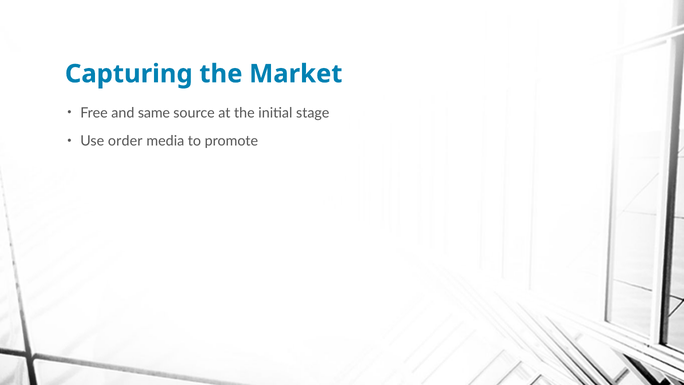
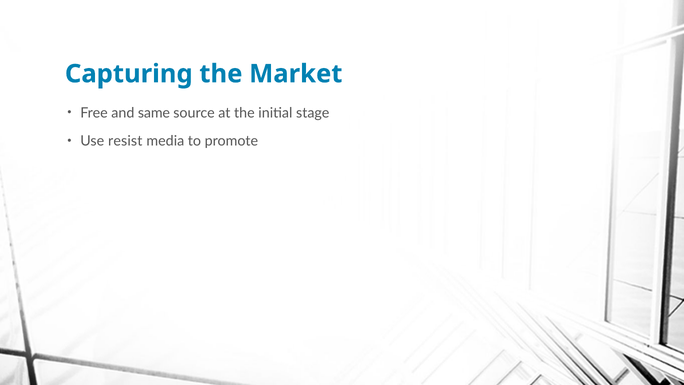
order: order -> resist (125, 141)
